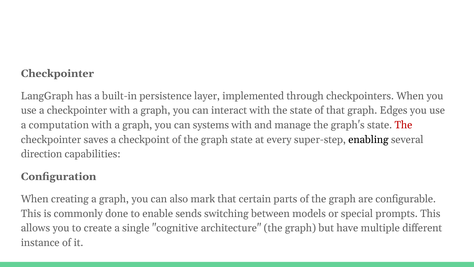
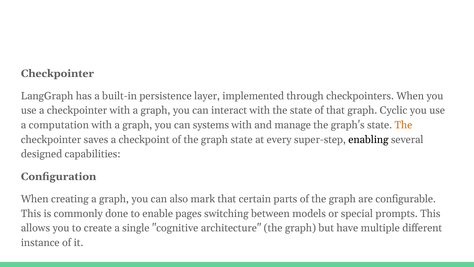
Edges: Edges -> Cyclic (394, 110)
The colour: red -> orange (403, 125)
direction: direction -> designed (42, 154)
sends: sends -> pages (189, 213)
